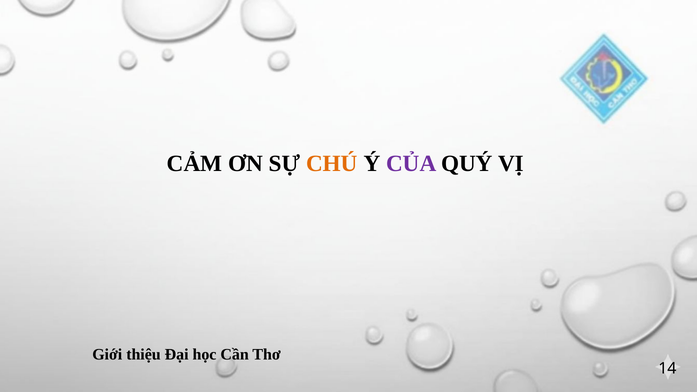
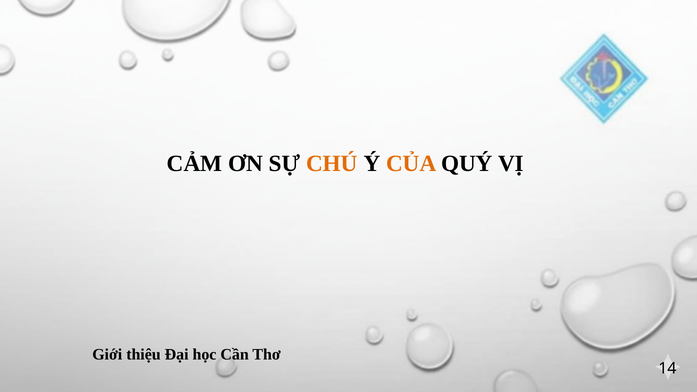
CỦA colour: purple -> orange (411, 164)
